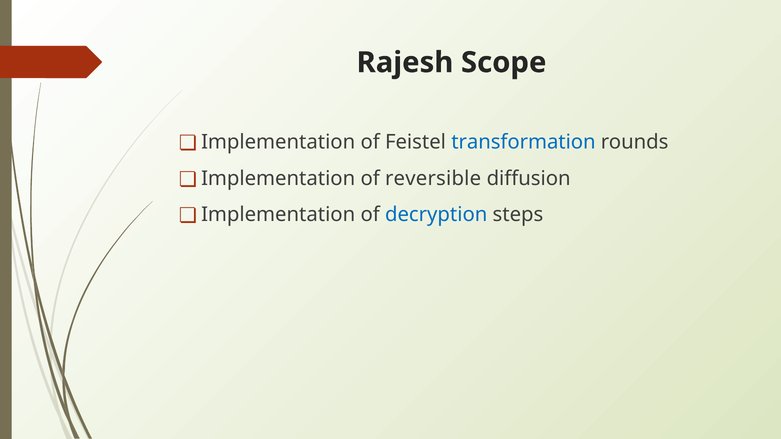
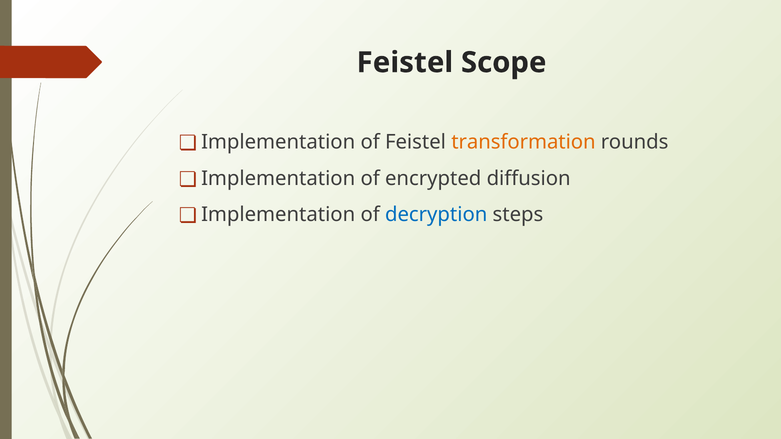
Rajesh: Rajesh -> Feistel (405, 63)
transformation colour: blue -> orange (523, 142)
reversible: reversible -> encrypted (433, 178)
